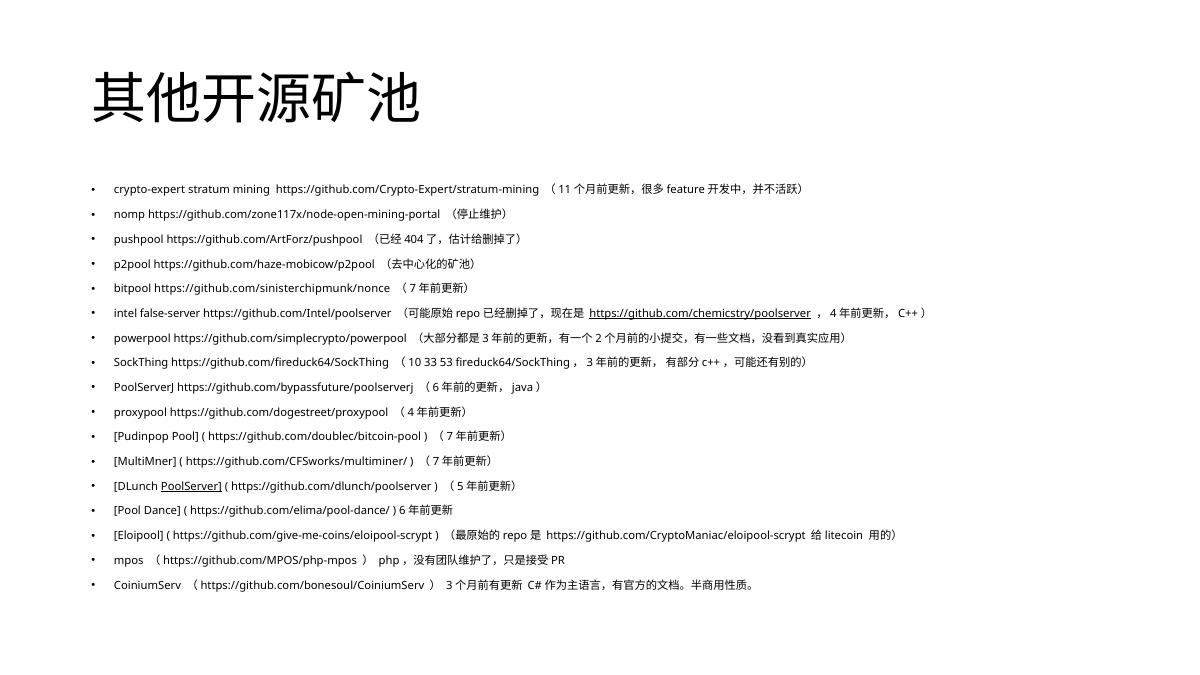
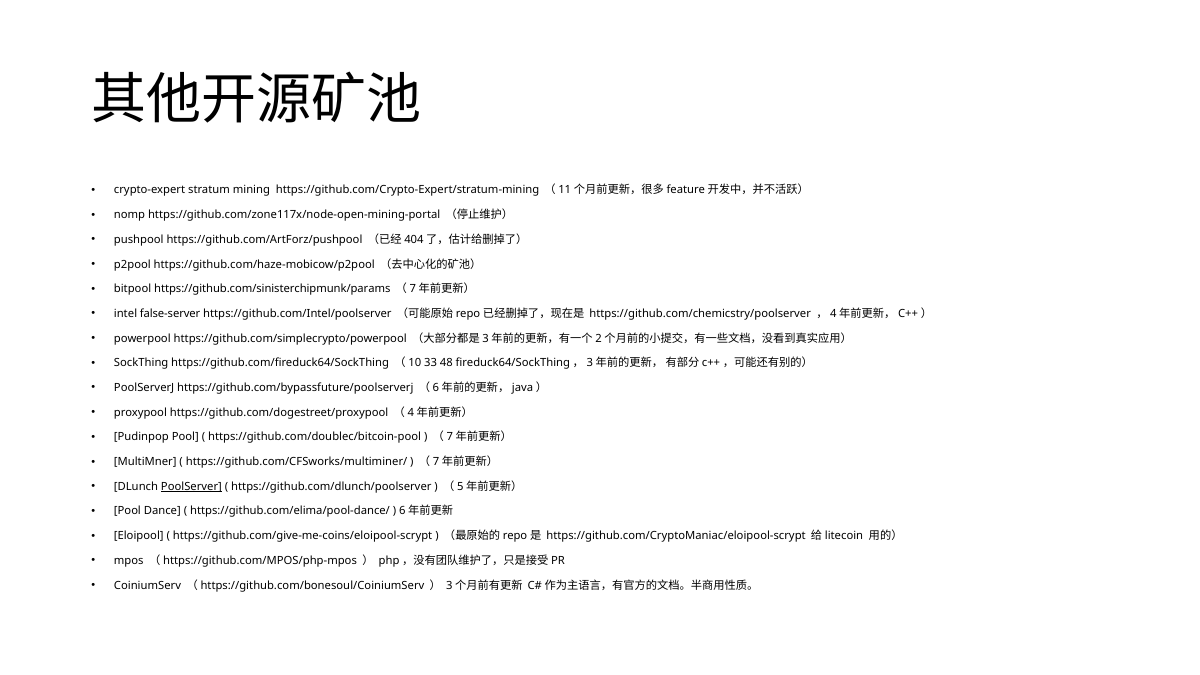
https://github.com/sinisterchipmunk/nonce: https://github.com/sinisterchipmunk/nonce -> https://github.com/sinisterchipmunk/params (272, 289)
https://github.com/chemicstry/poolserver underline: present -> none (700, 314)
53: 53 -> 48 (446, 363)
